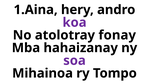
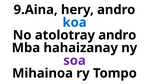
1.Aina: 1.Aina -> 9.Aina (36, 10)
koa colour: purple -> blue (75, 22)
atolotray fonay: fonay -> andro (117, 35)
